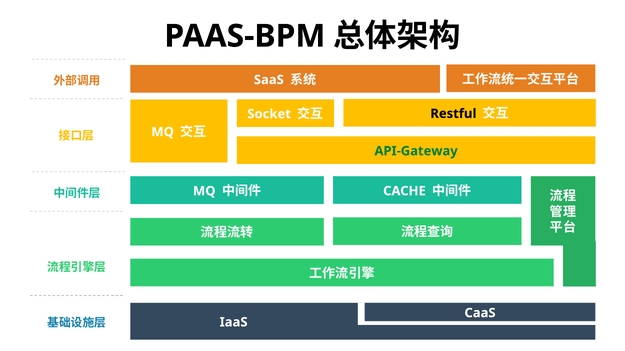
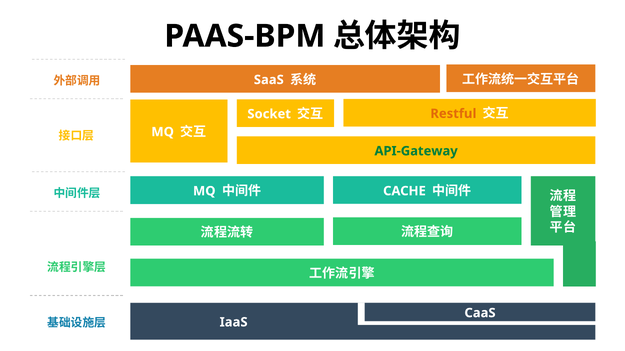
Restful colour: black -> orange (453, 114)
